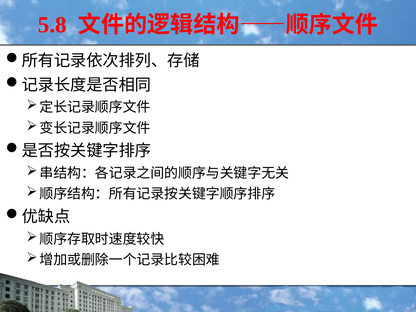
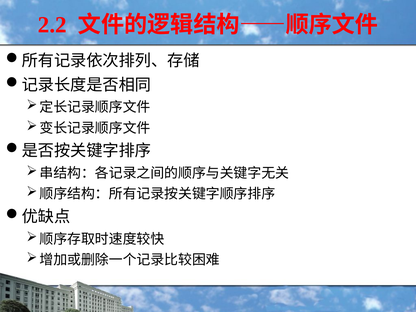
5.8: 5.8 -> 2.2 (52, 25)
